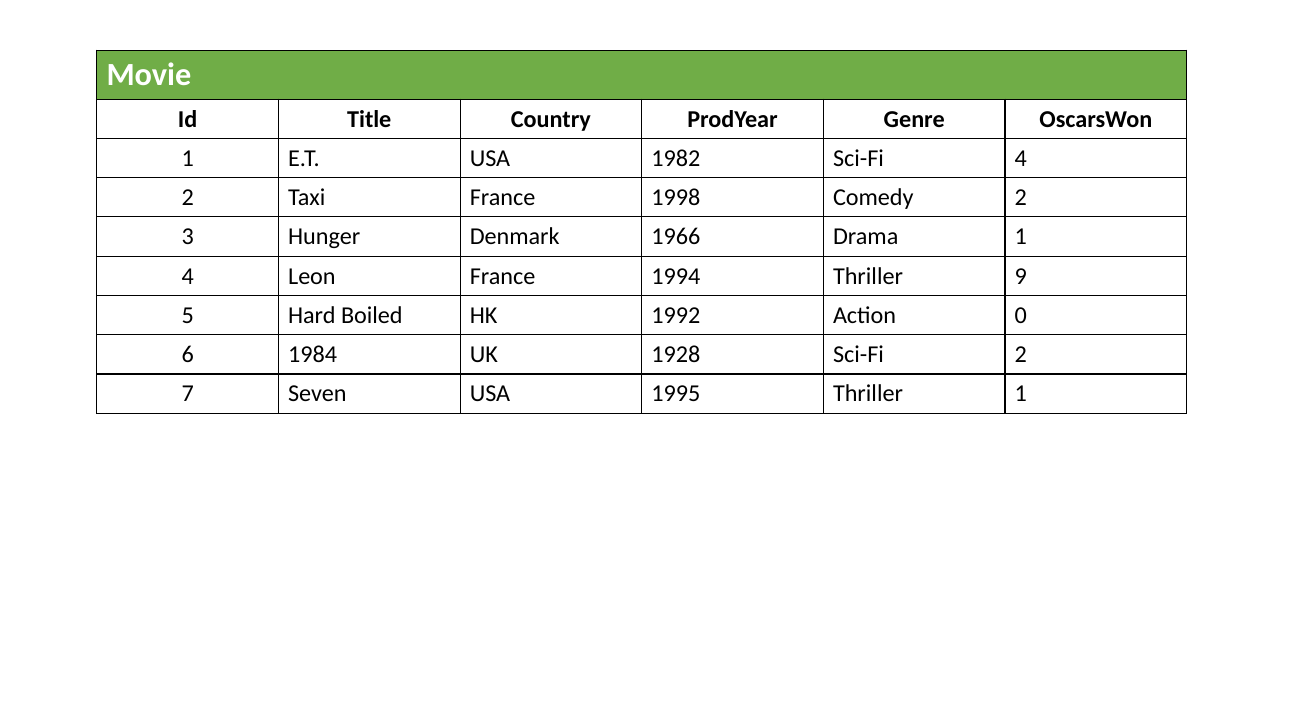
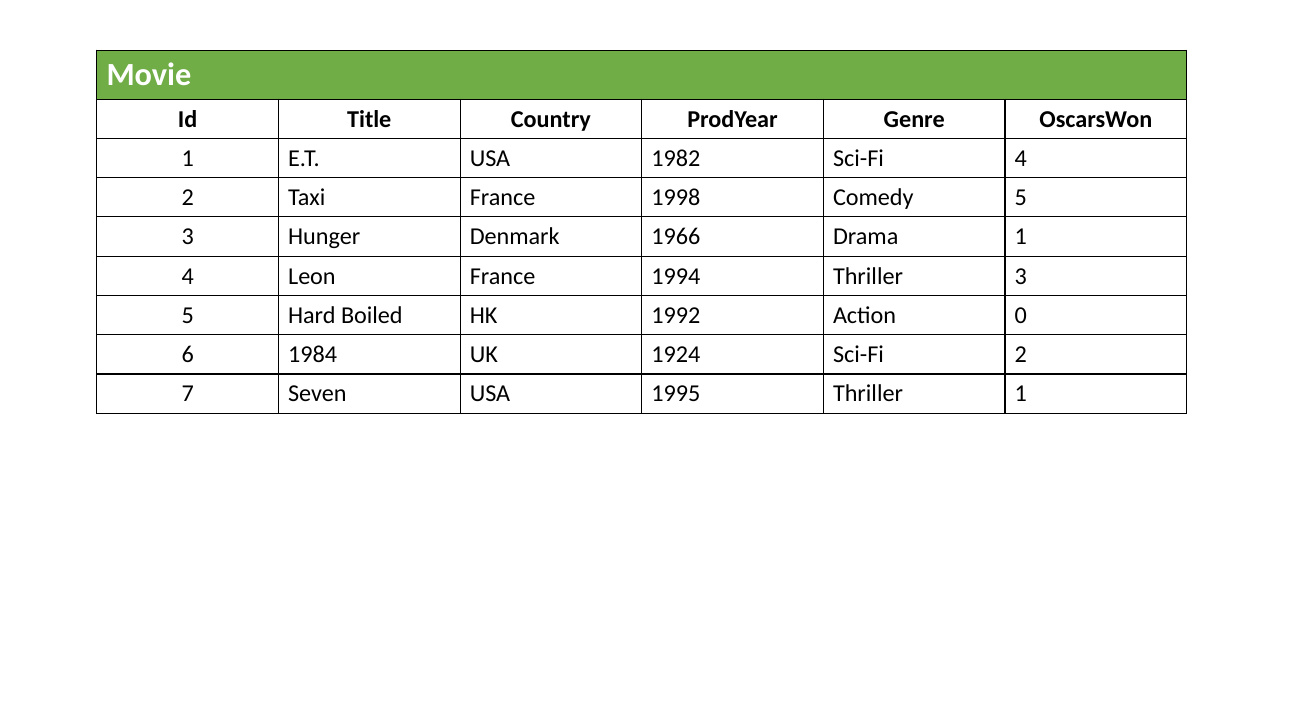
Comedy 2: 2 -> 5 (1021, 198)
Thriller 9: 9 -> 3 (1021, 276)
1928: 1928 -> 1924 (676, 355)
